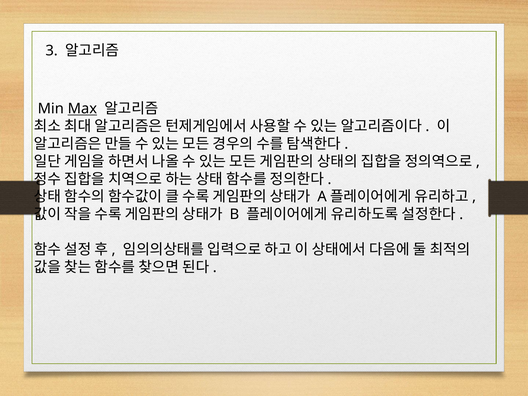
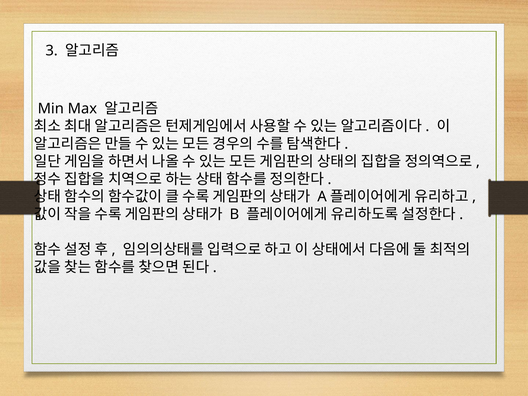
Max underline: present -> none (82, 109)
